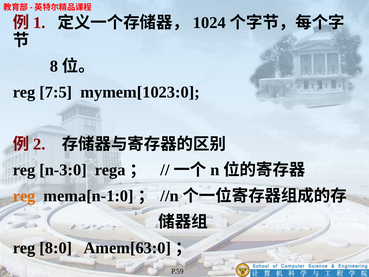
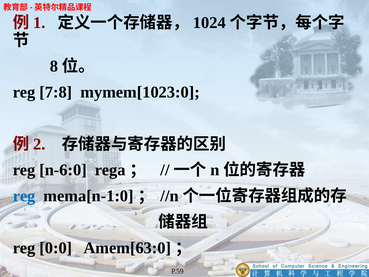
7:5: 7:5 -> 7:8 (56, 92)
n-3:0: n-3:0 -> n-6:0 (63, 170)
reg colour: orange -> blue (24, 196)
8:0: 8:0 -> 0:0 (56, 248)
